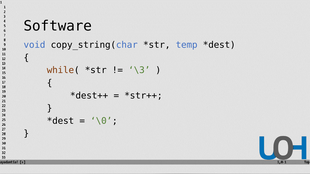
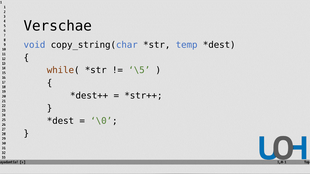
Software: Software -> Verschae (58, 26)
\3: \3 -> \5 (139, 70)
